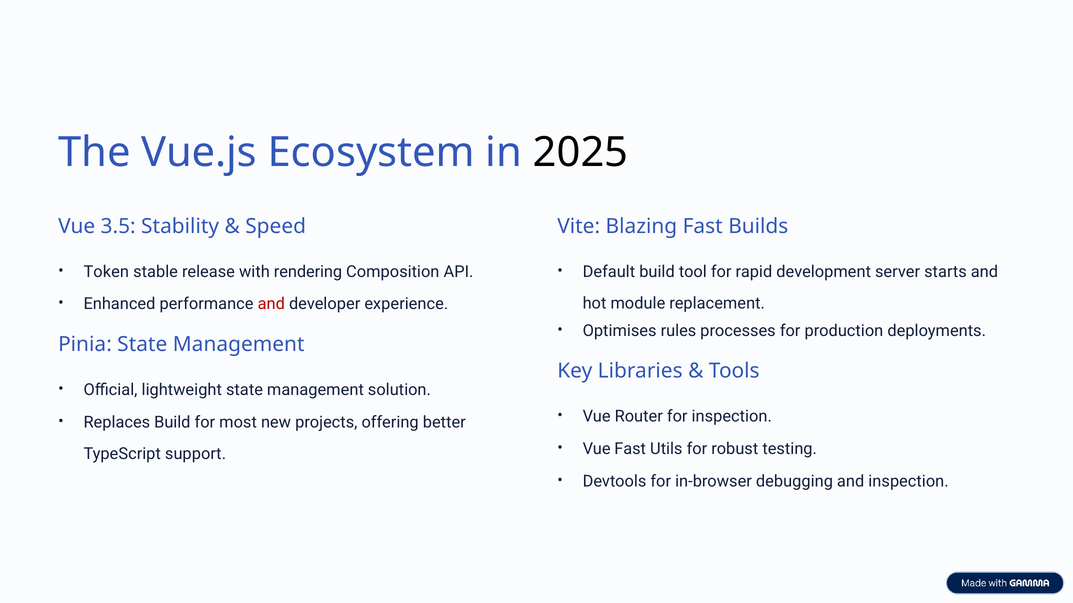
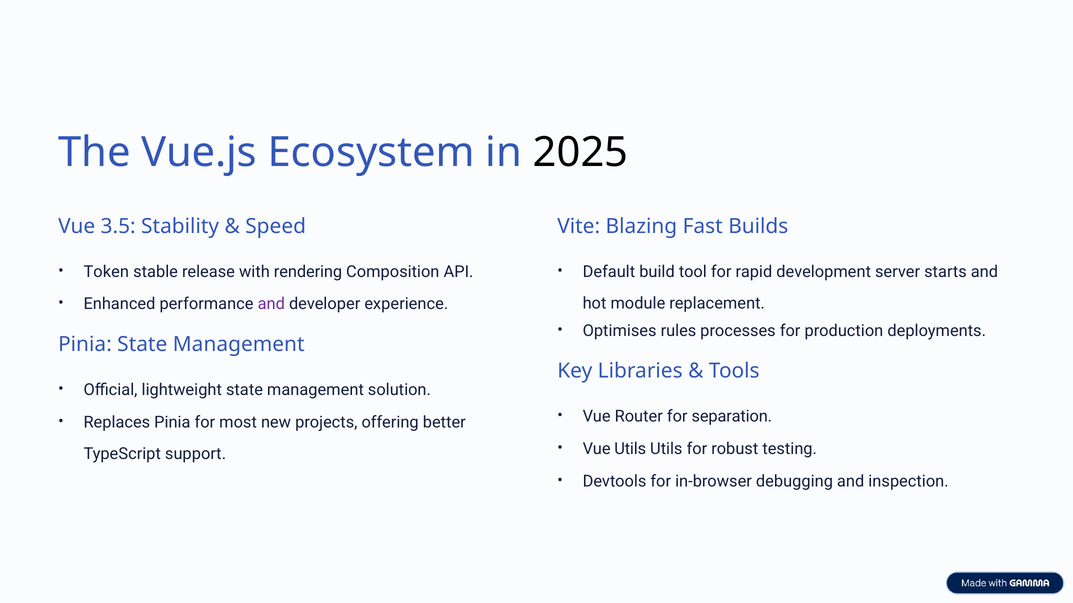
and colour: red -> purple (271, 304)
for inspection: inspection -> separation (732, 417)
Replaces Build: Build -> Pinia (172, 423)
Vue Fast: Fast -> Utils (630, 449)
